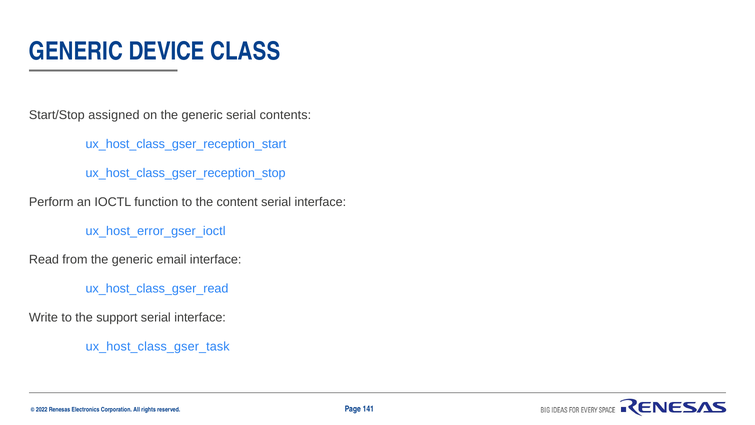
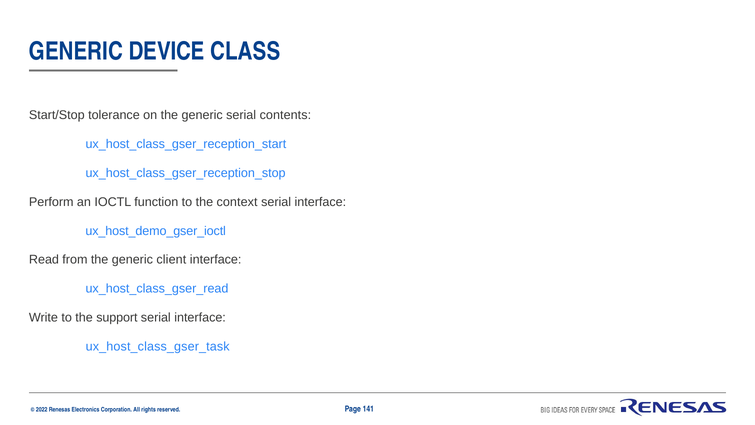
assigned: assigned -> tolerance (114, 115)
content: content -> context (237, 202)
ux_host_error_gser_ioctl: ux_host_error_gser_ioctl -> ux_host_demo_gser_ioctl (156, 231)
email: email -> client (171, 260)
